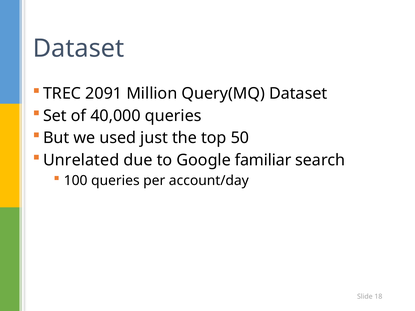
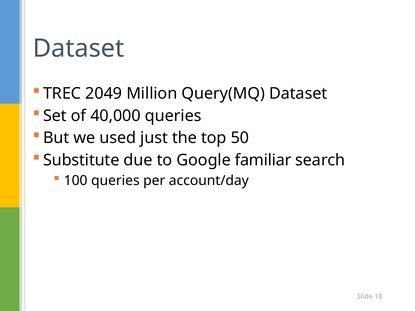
2091: 2091 -> 2049 (104, 94)
Unrelated: Unrelated -> Substitute (81, 160)
